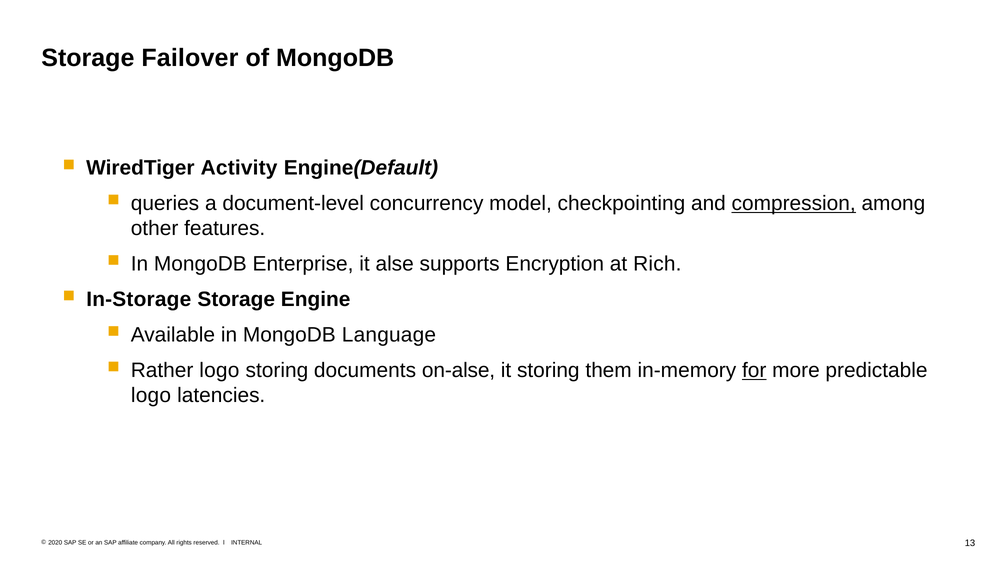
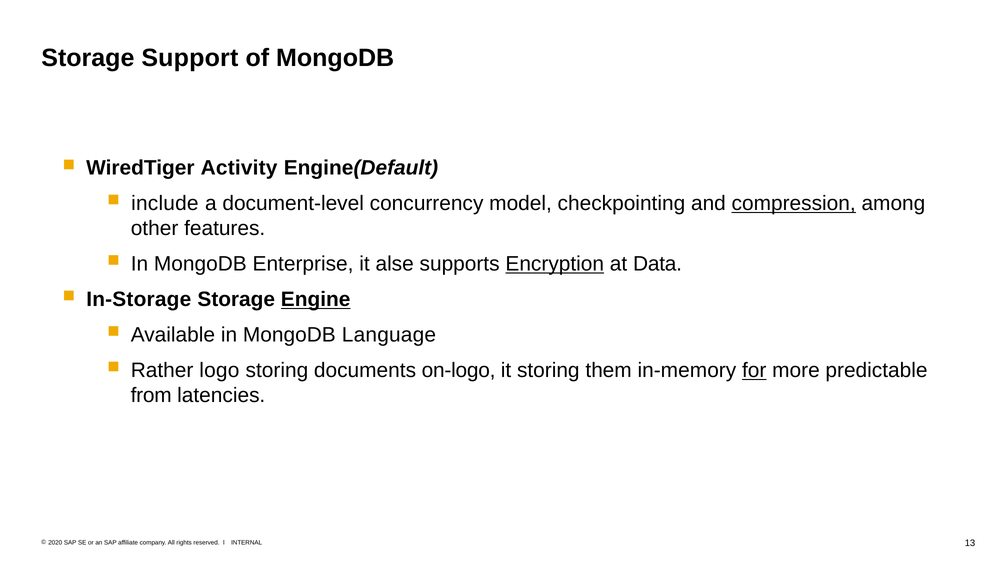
Failover: Failover -> Support (190, 58)
queries: queries -> include (165, 204)
Encryption underline: none -> present (555, 264)
Rich: Rich -> Data (658, 264)
Engine underline: none -> present (316, 299)
on-alse: on-alse -> on-logo (459, 370)
logo: logo -> from (151, 395)
